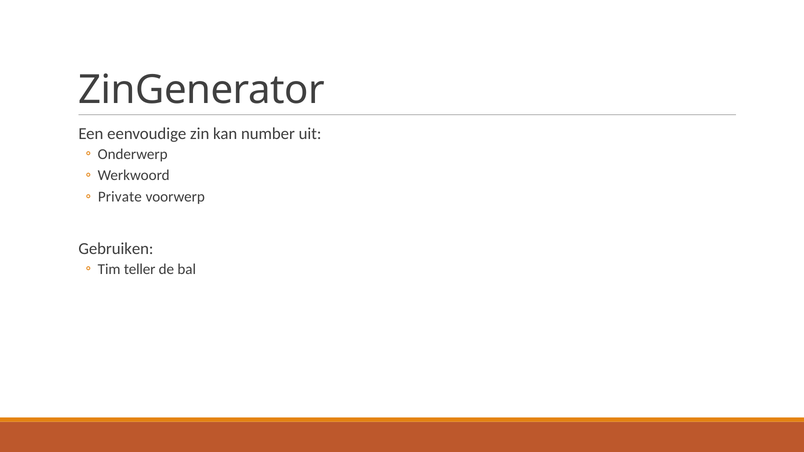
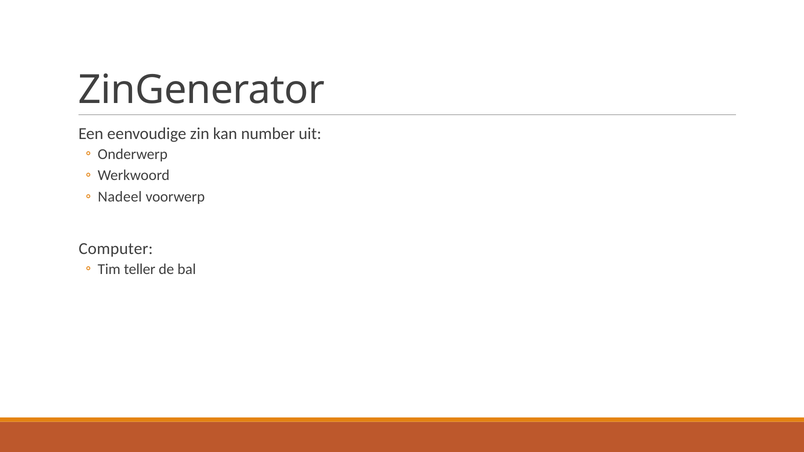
Private: Private -> Nadeel (120, 197)
Gebruiken: Gebruiken -> Computer (116, 249)
